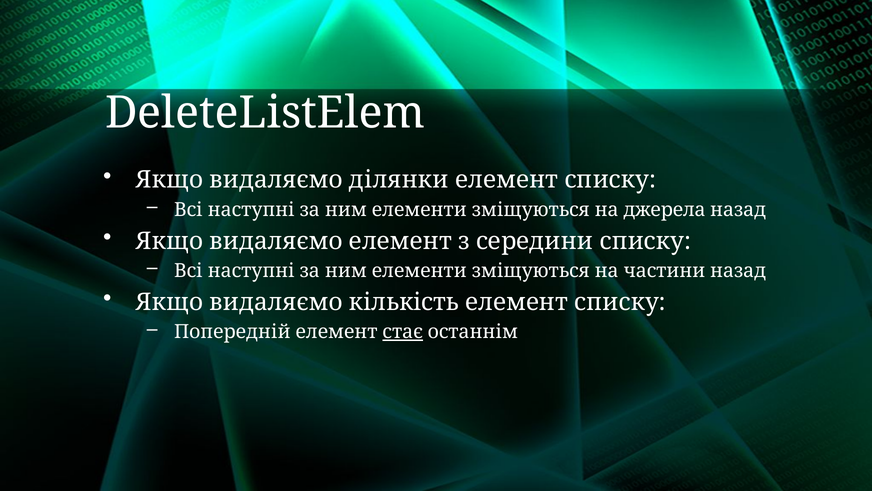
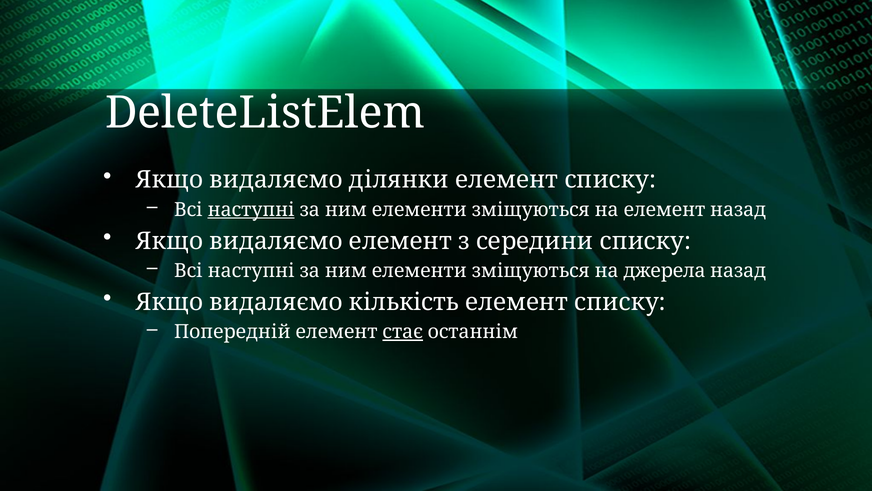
наступні underline: none -> present (251, 209)
на джерела: джерела -> елемент (664, 209)
частини: частини -> джерела (665, 271)
